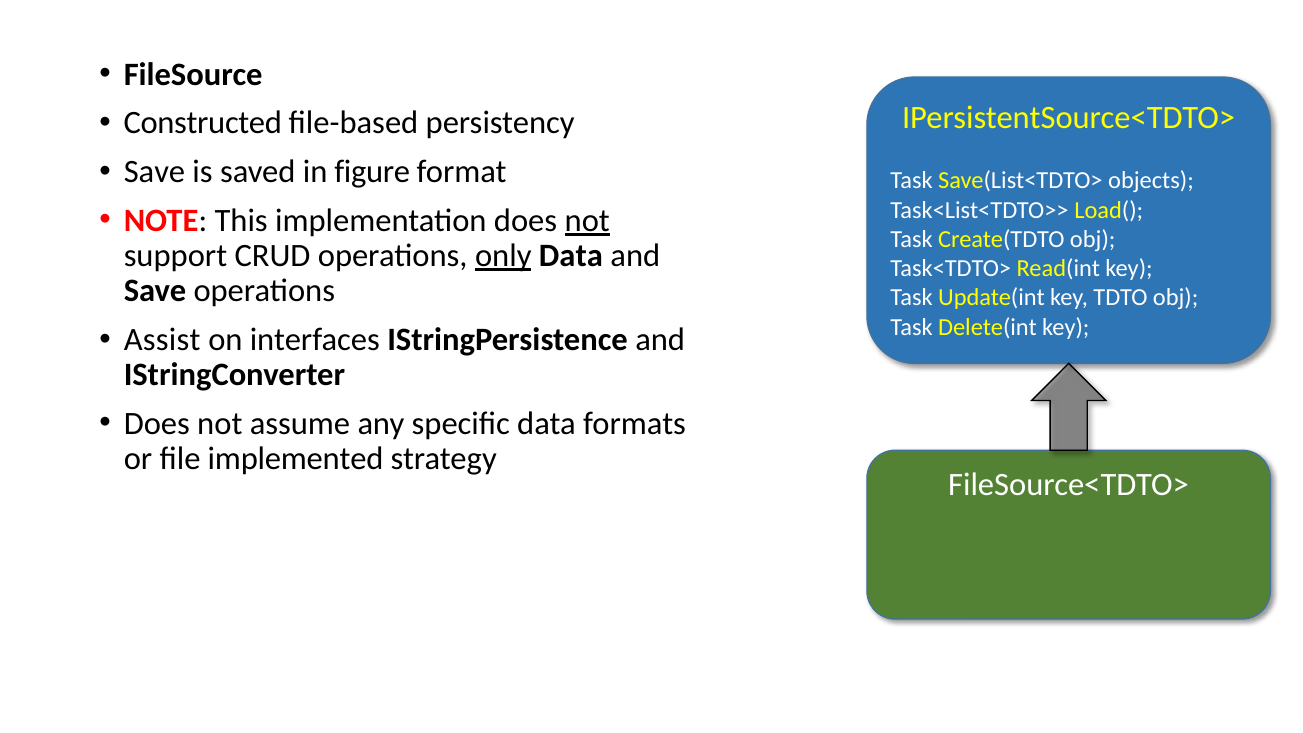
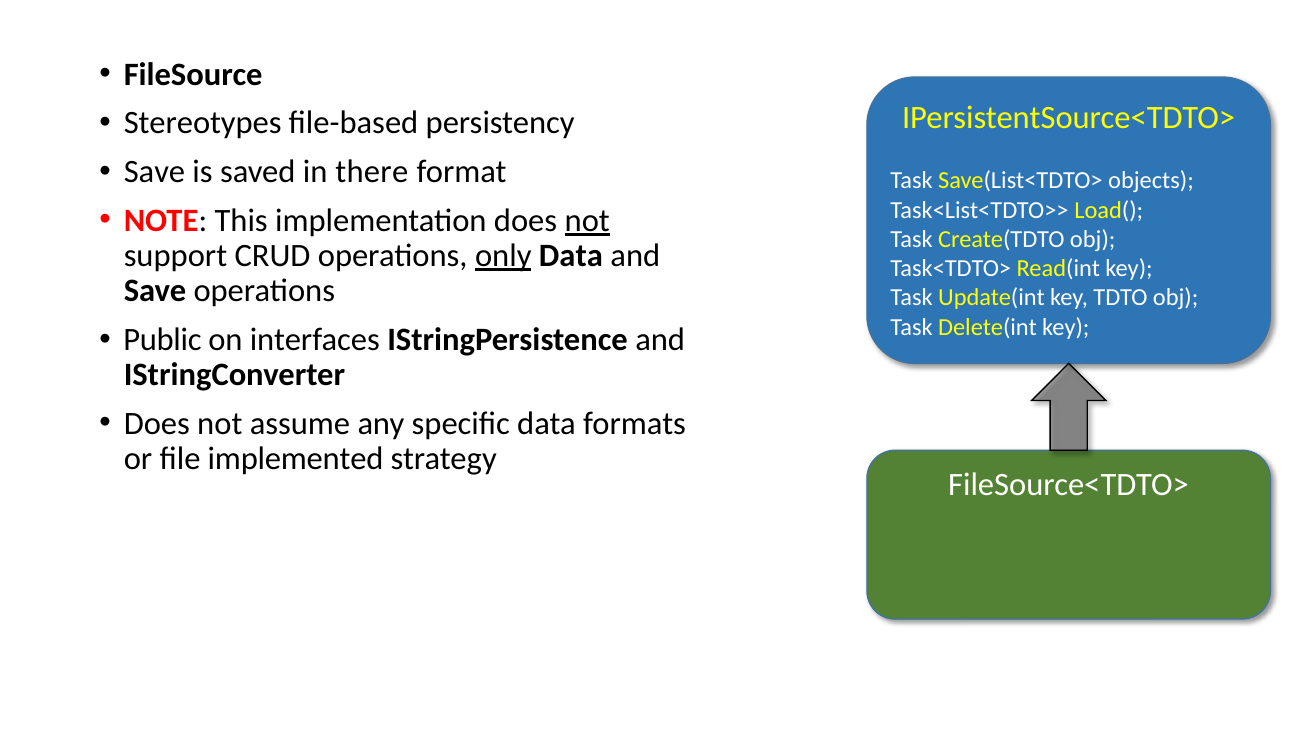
Constructed: Constructed -> Stereotypes (203, 123)
figure: figure -> there (372, 172)
Assist: Assist -> Public (162, 340)
